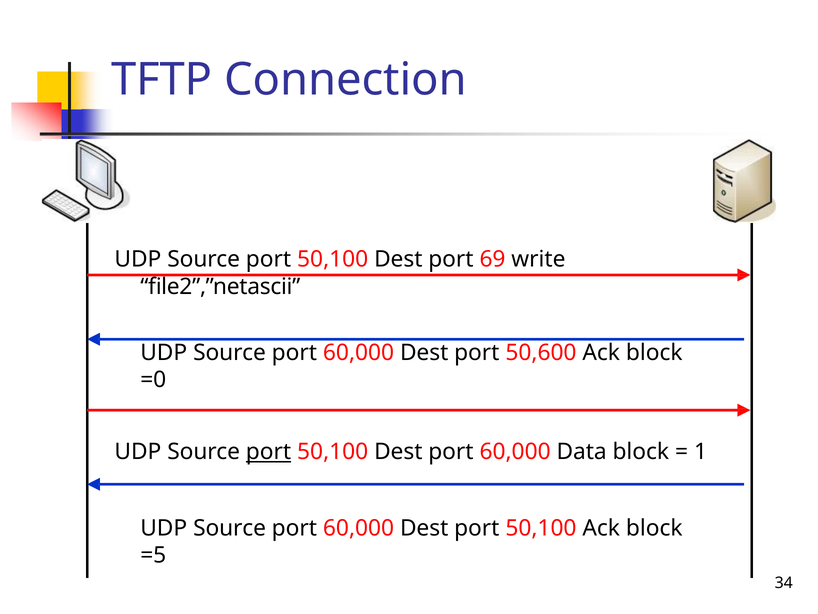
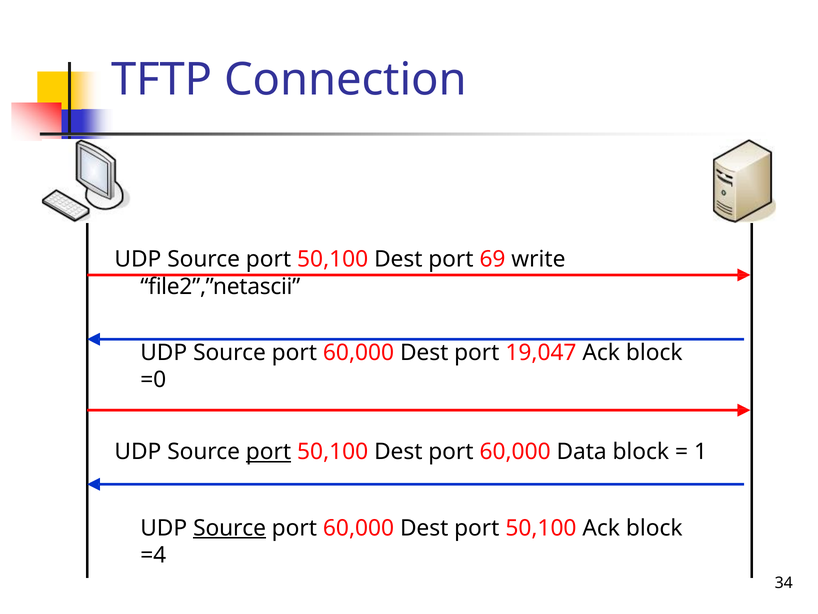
50,600: 50,600 -> 19,047 (541, 352)
Source underline: none -> present (230, 528)
=5: =5 -> =4 (153, 555)
